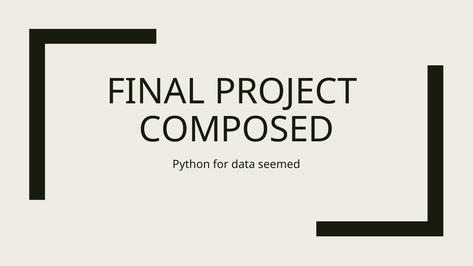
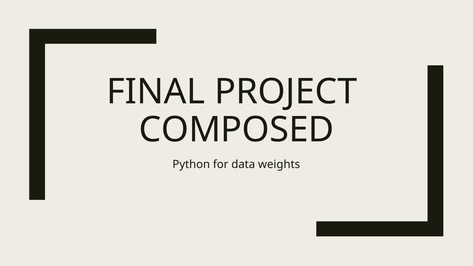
seemed: seemed -> weights (279, 164)
